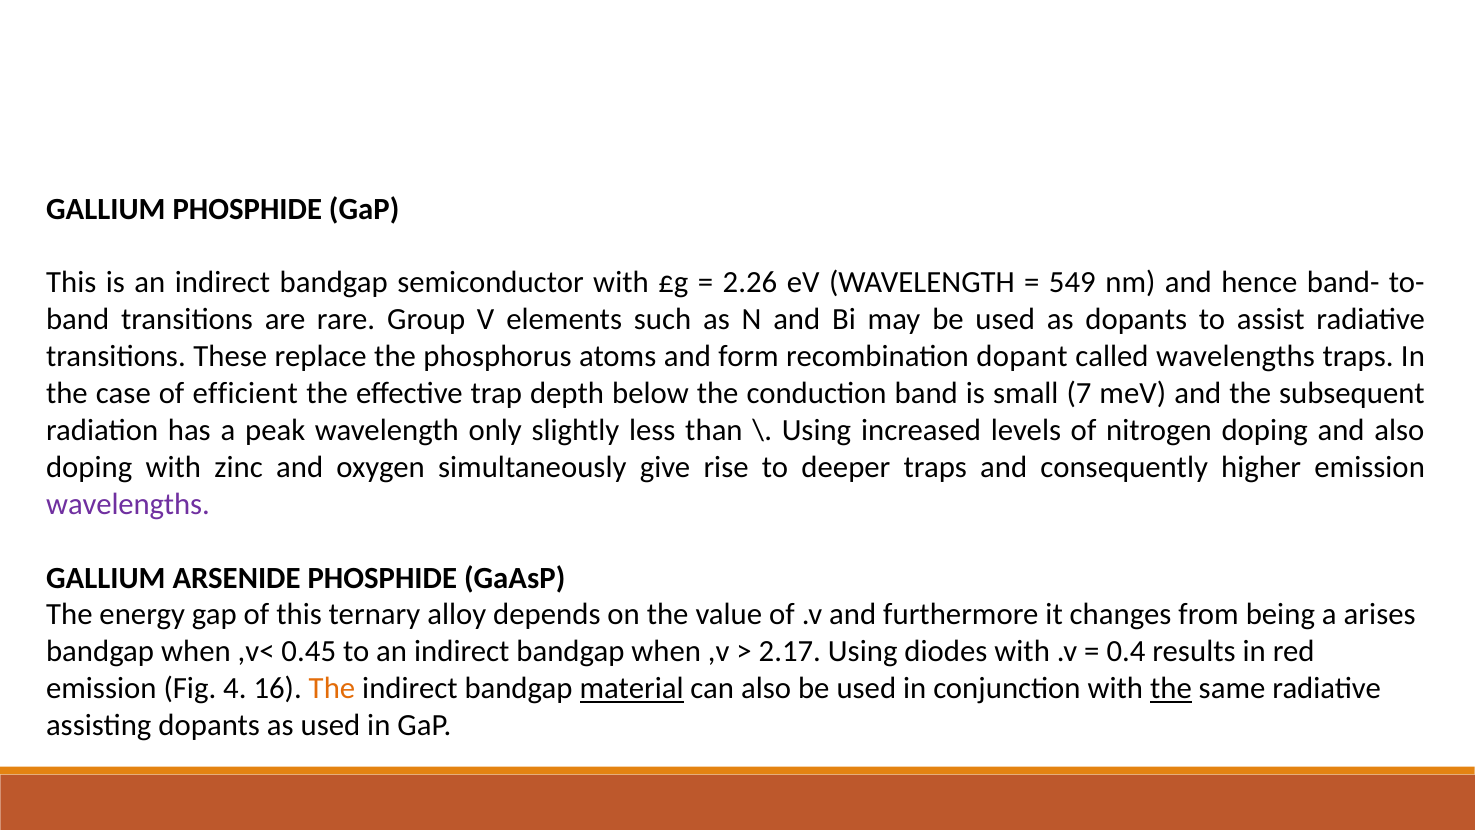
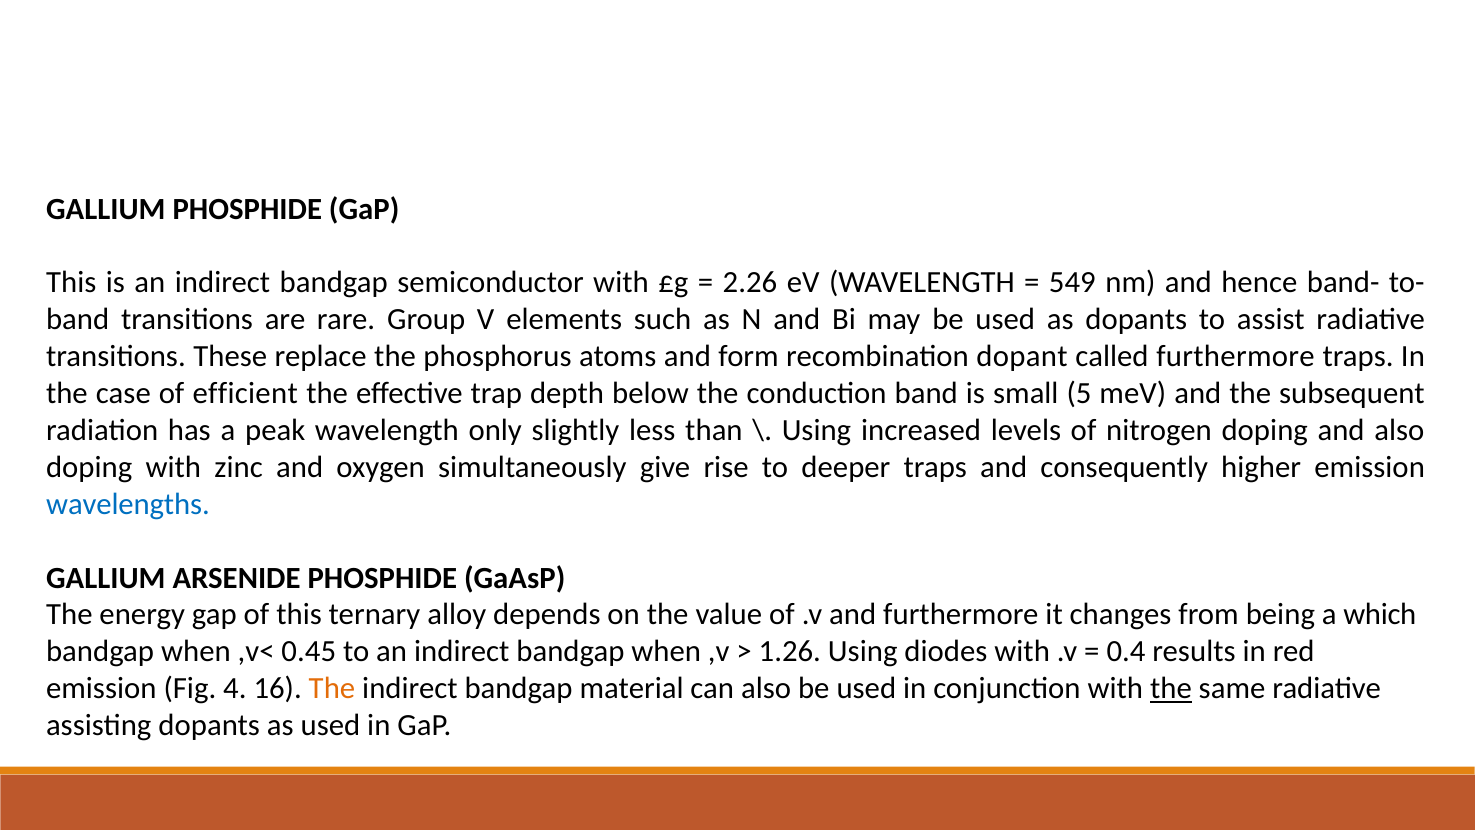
called wavelengths: wavelengths -> furthermore (1235, 356)
7: 7 -> 5 (1079, 393)
wavelengths colour: purple -> blue (128, 504)
arises: arises -> which (1380, 615)
2.17: 2.17 -> 1.26 (790, 651)
material underline: present -> none (632, 688)
